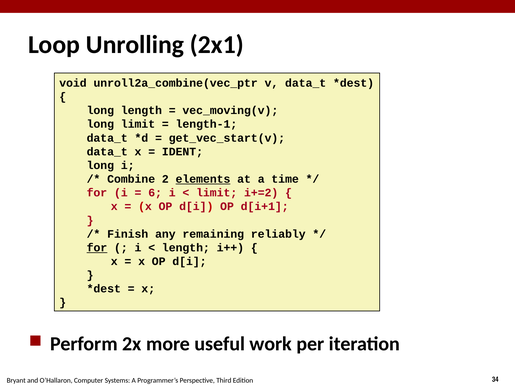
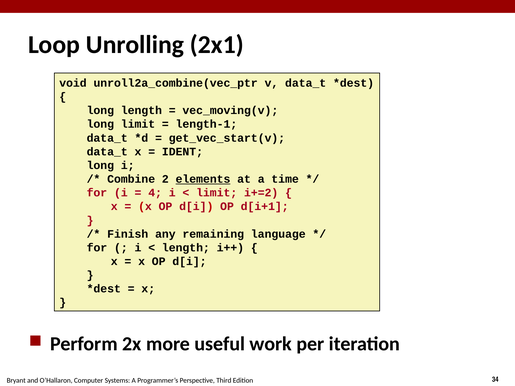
6: 6 -> 4 (155, 193)
reliably: reliably -> language (278, 234)
for underline: present -> none (97, 248)
